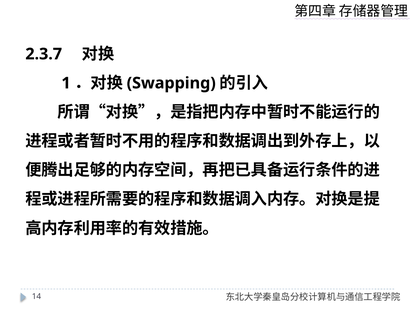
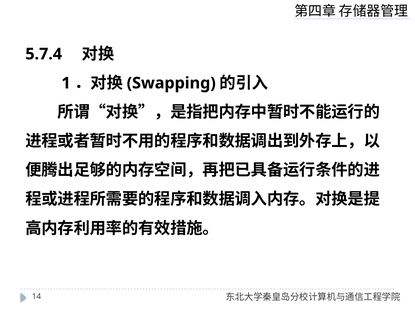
2.3.7: 2.3.7 -> 5.7.4 (44, 54)
